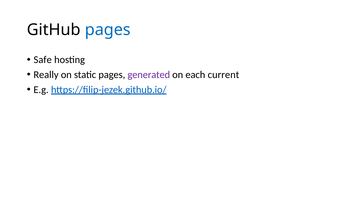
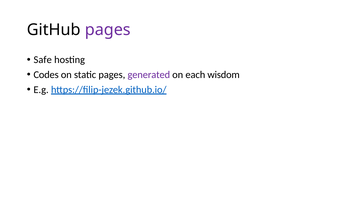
pages colour: blue -> purple (108, 30)
Really: Really -> Codes (46, 74)
current: current -> wisdom (224, 74)
